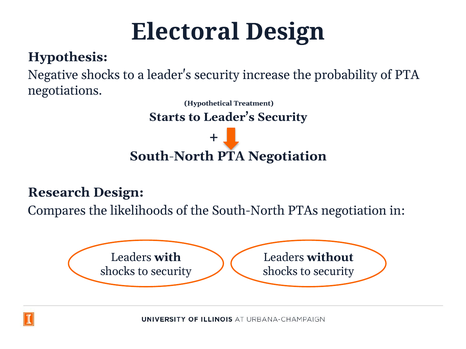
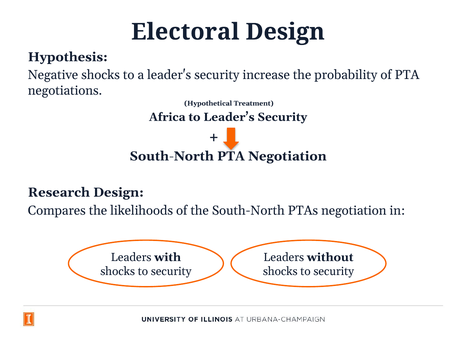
Starts: Starts -> Africa (167, 117)
